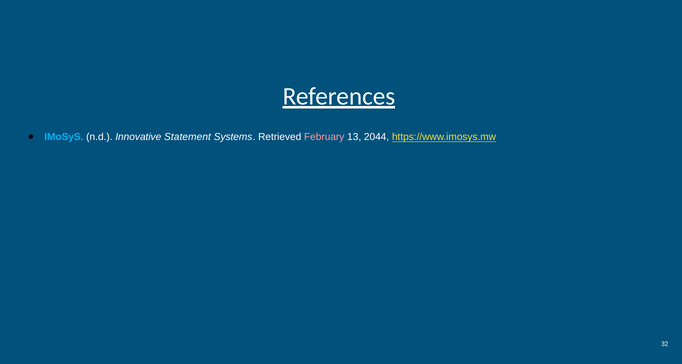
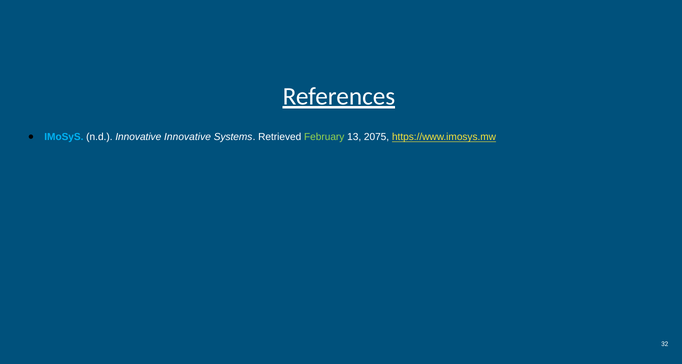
Innovative Statement: Statement -> Innovative (188, 137)
February colour: pink -> light green (324, 137)
2044: 2044 -> 2075 (377, 137)
